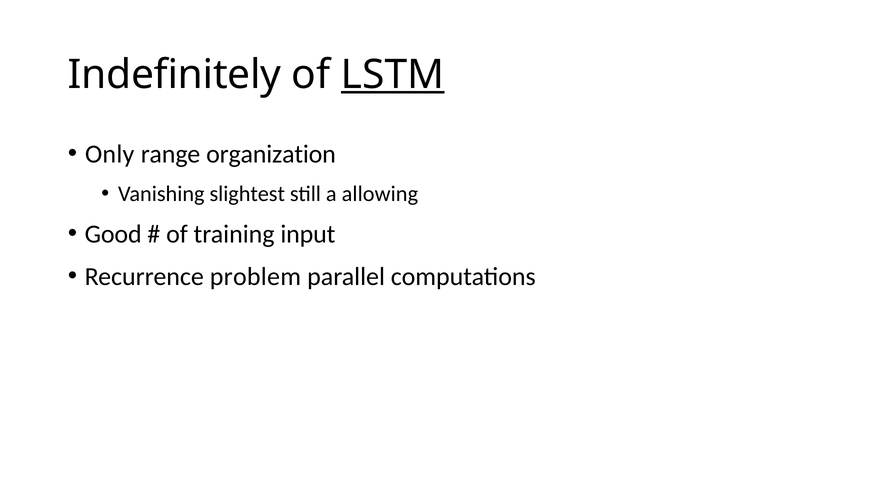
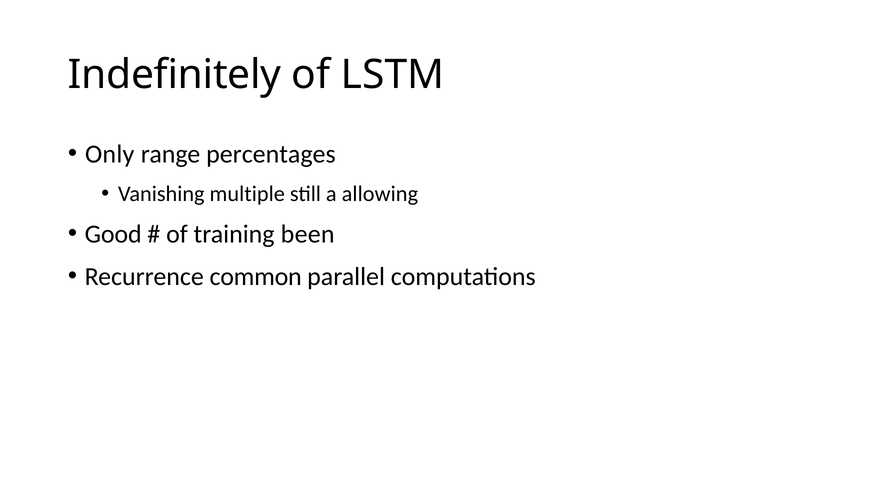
LSTM underline: present -> none (393, 75)
organization: organization -> percentages (271, 154)
slightest: slightest -> multiple (247, 194)
input: input -> been (308, 234)
problem: problem -> common (256, 277)
